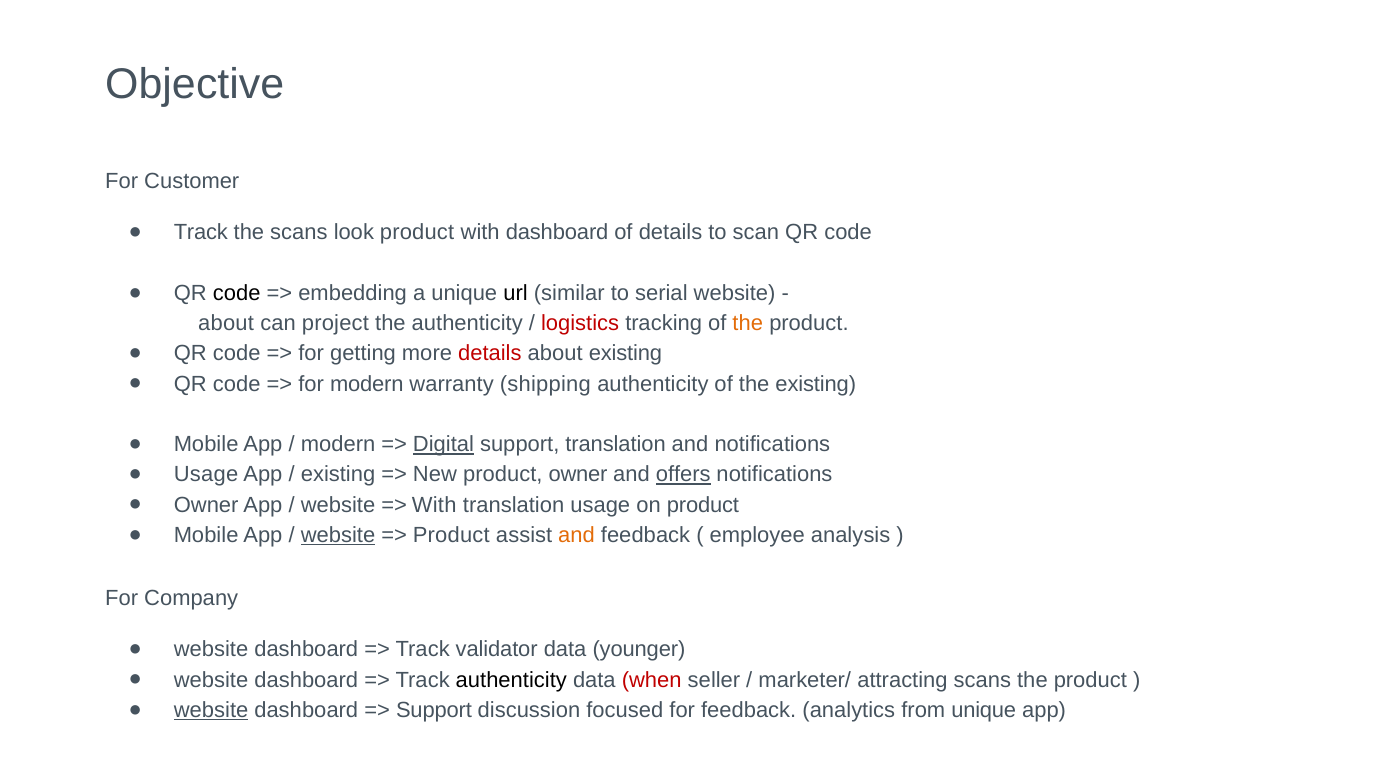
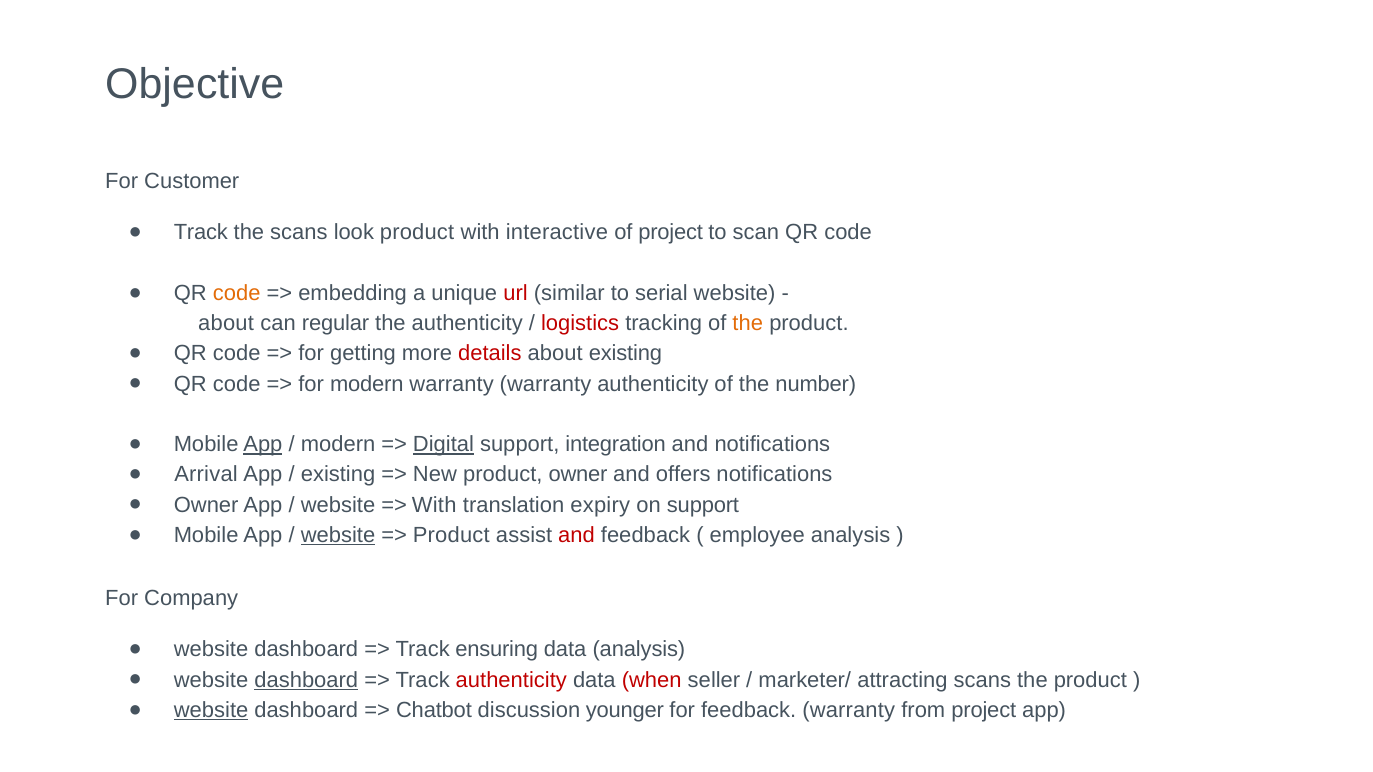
with dashboard: dashboard -> interactive (557, 233)
of details: details -> project (671, 233)
code colour: black -> orange (237, 293)
url colour: black -> red (516, 293)
project: project -> regular (336, 324)
warranty shipping: shipping -> warranty (545, 384)
the existing: existing -> number (816, 384)
App underline: none -> present (263, 445)
support translation: translation -> integration (616, 445)
Usage: Usage -> Arrival (206, 475)
offers underline: present -> none (683, 475)
translation usage: usage -> expiry (600, 505)
on product: product -> support (703, 505)
and colour: orange -> red (576, 535)
validator: validator -> ensuring (497, 650)
data younger: younger -> analysis (639, 650)
dashboard underline: none -> present (306, 680)
authenticity colour: black -> red (511, 680)
Support: Support -> Chatbot (434, 710)
focused: focused -> younger (625, 710)
feedback analytics: analytics -> warranty (849, 710)
from unique: unique -> project (984, 710)
